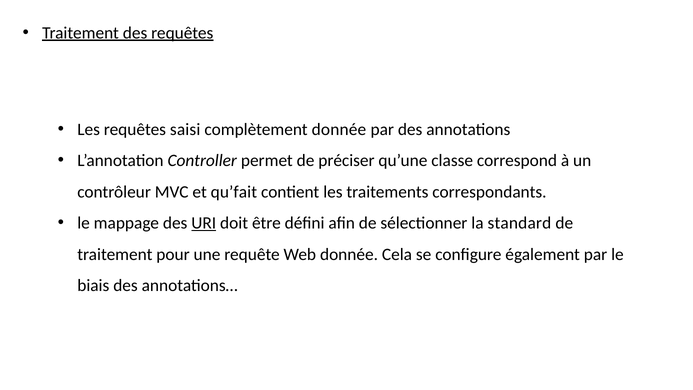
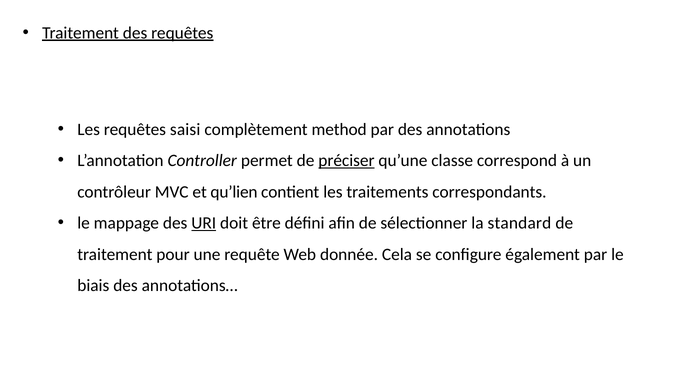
complètement donnée: donnée -> method (339, 129)
préciser underline: none -> present (346, 161)
qu’fait: qu’fait -> qu’lien (234, 192)
